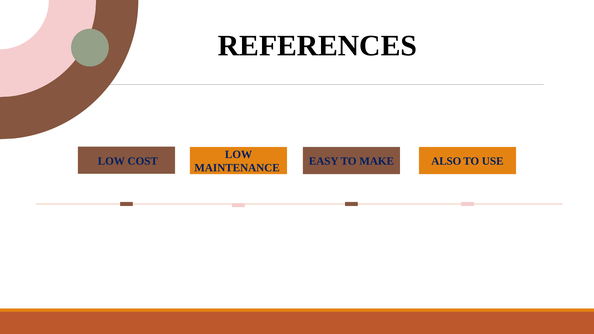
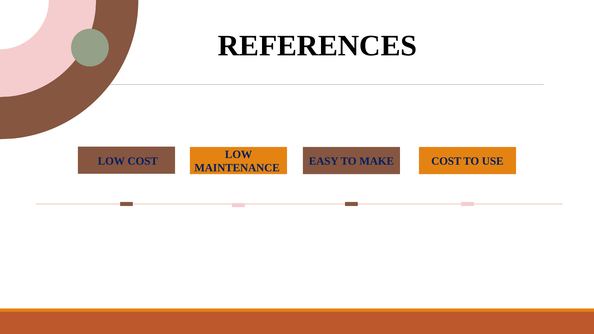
MAKE ALSO: ALSO -> COST (446, 161)
